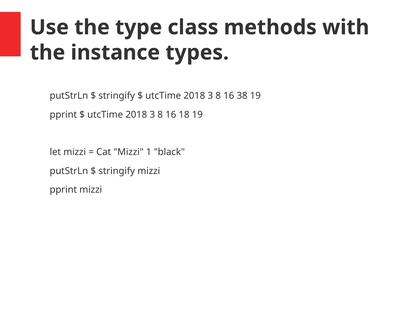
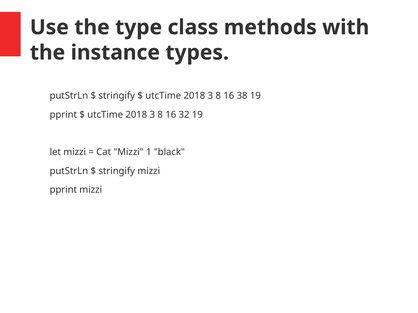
18: 18 -> 32 (184, 115)
